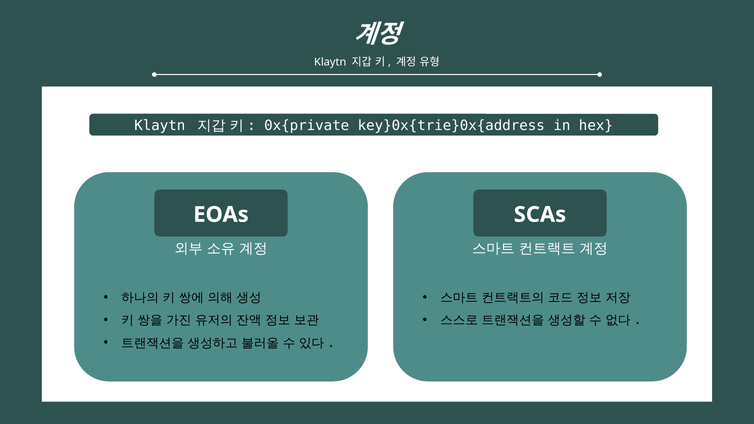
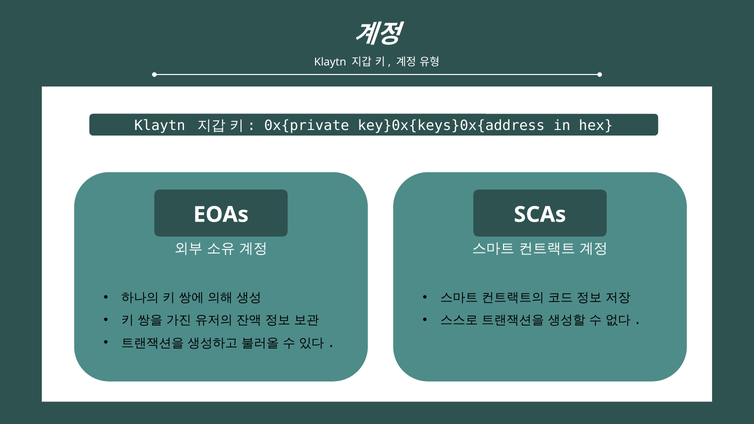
key}0x{trie}0x{address: key}0x{trie}0x{address -> key}0x{keys}0x{address (451, 126)
